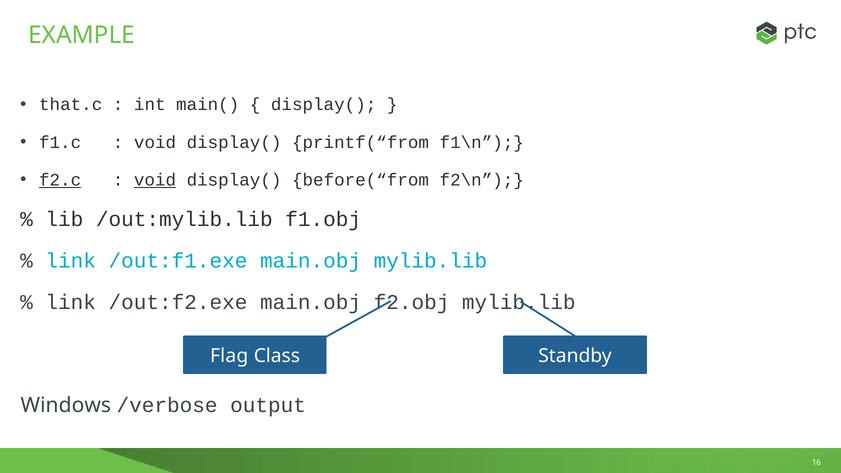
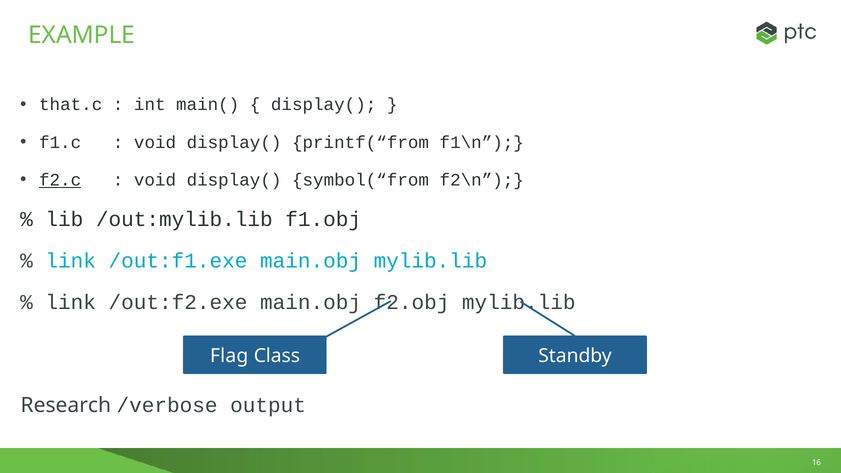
void underline: present -> none (155, 180)
before(“from: before(“from -> symbol(“from (361, 180)
Windows: Windows -> Research (66, 406)
